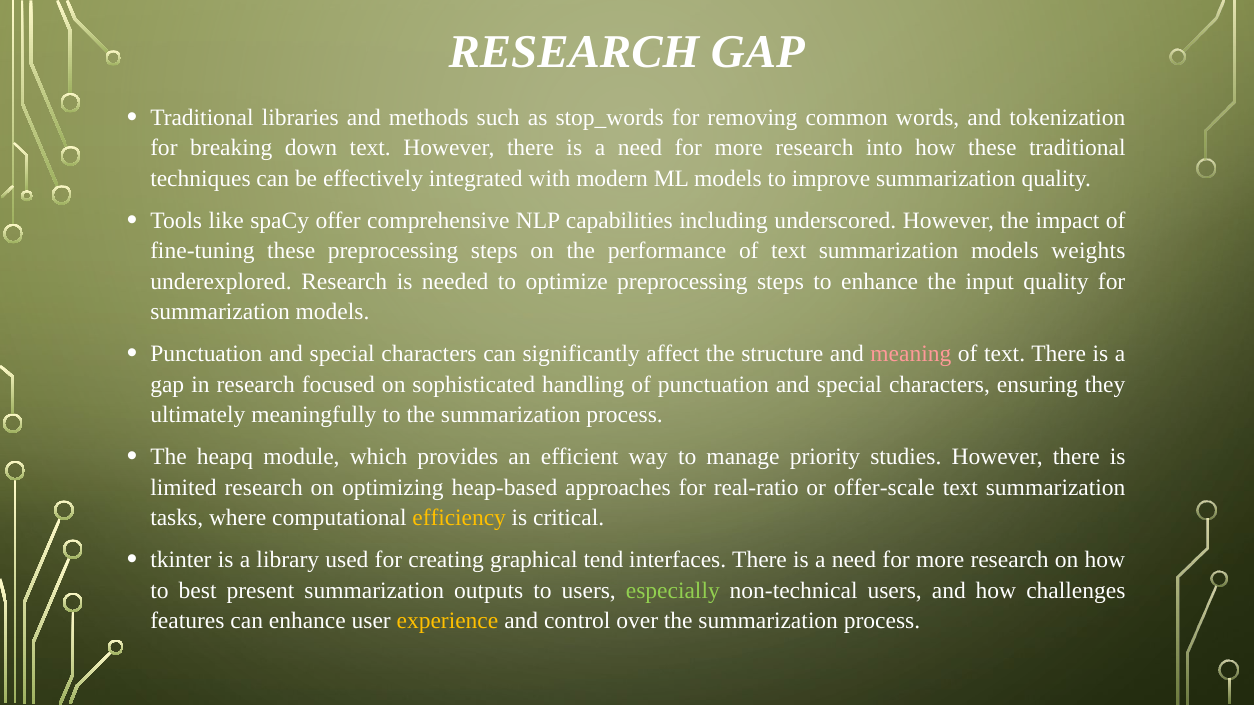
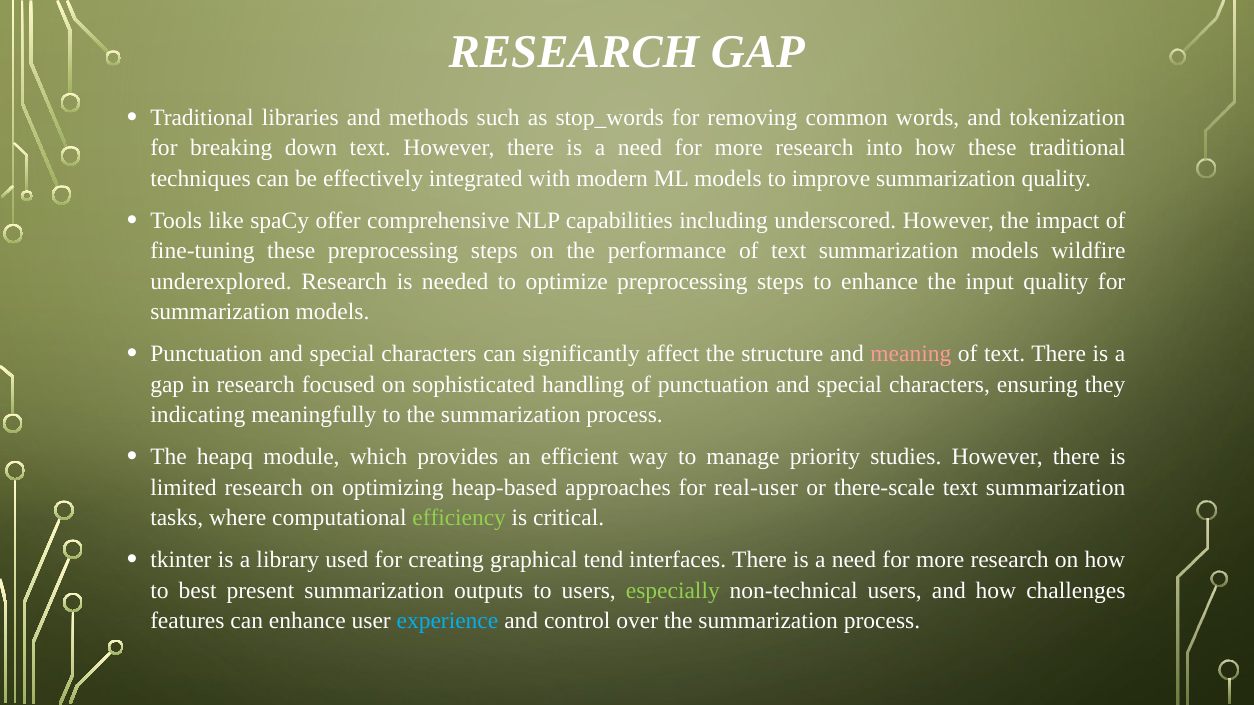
weights: weights -> wildfire (1088, 251)
ultimately: ultimately -> indicating (198, 415)
real-ratio: real-ratio -> real-user (756, 488)
offer-scale: offer-scale -> there-scale (884, 488)
efficiency colour: yellow -> light green (459, 518)
experience colour: yellow -> light blue (447, 621)
